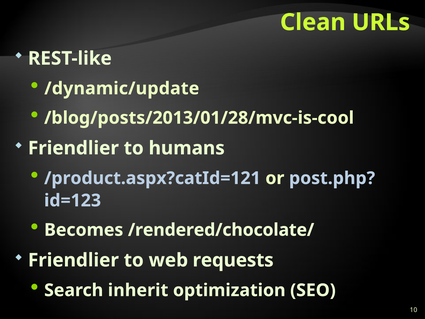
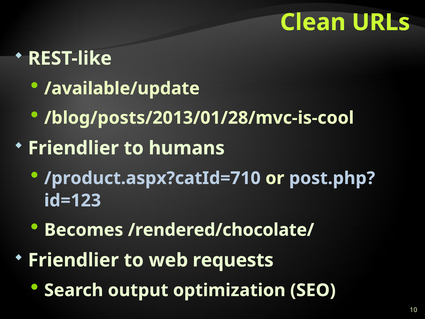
/dynamic/update: /dynamic/update -> /available/update (122, 88)
/product.aspx?catId=121: /product.aspx?catId=121 -> /product.aspx?catId=710 (152, 178)
inherit: inherit -> output (138, 290)
